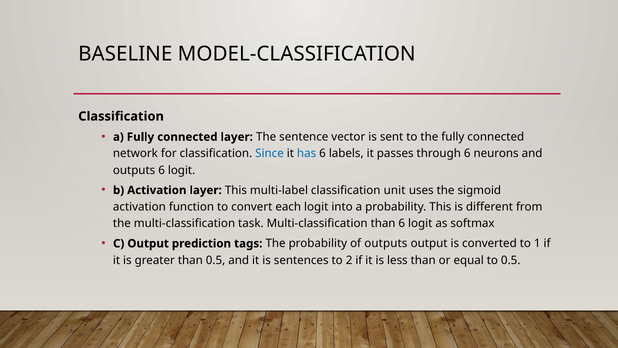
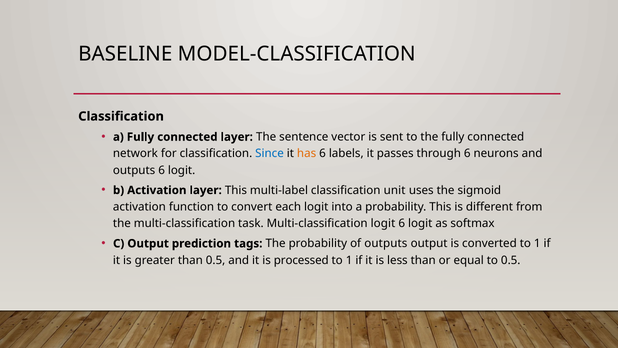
has colour: blue -> orange (307, 153)
Multi-classification than: than -> logit (383, 223)
sentences: sentences -> processed (301, 260)
2: 2 -> 1 (349, 260)
